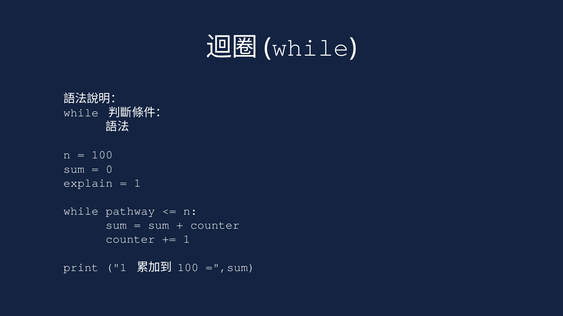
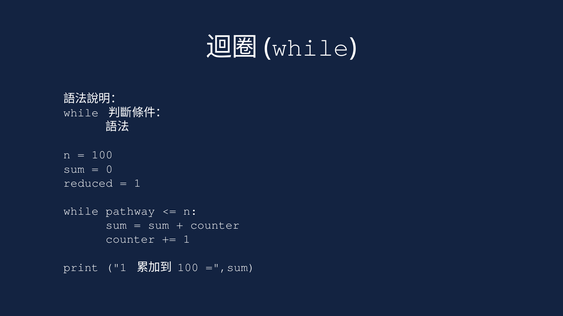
explain: explain -> reduced (88, 183)
